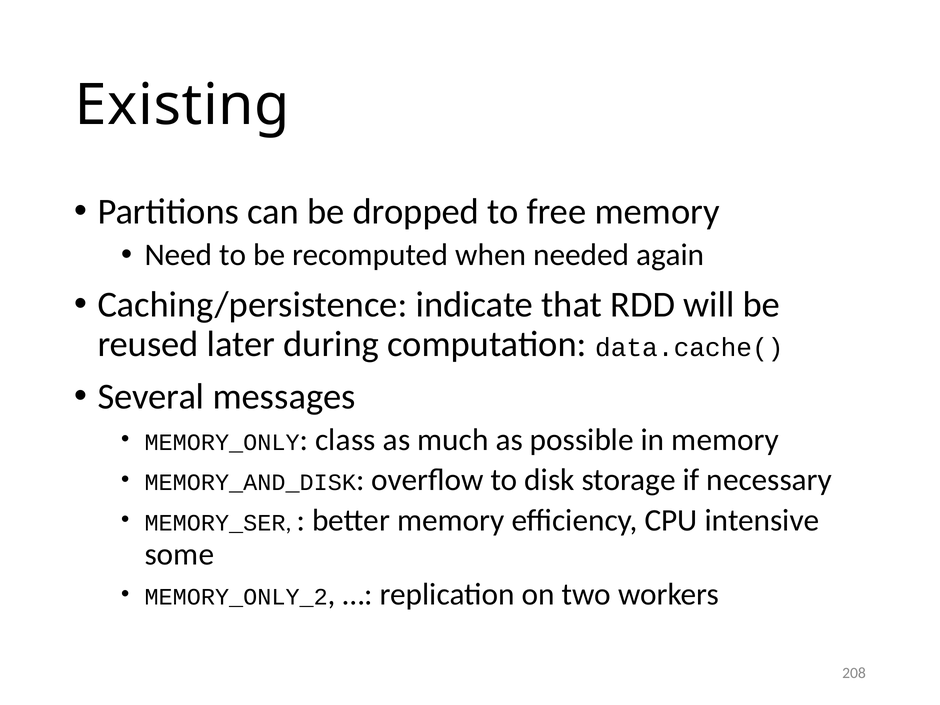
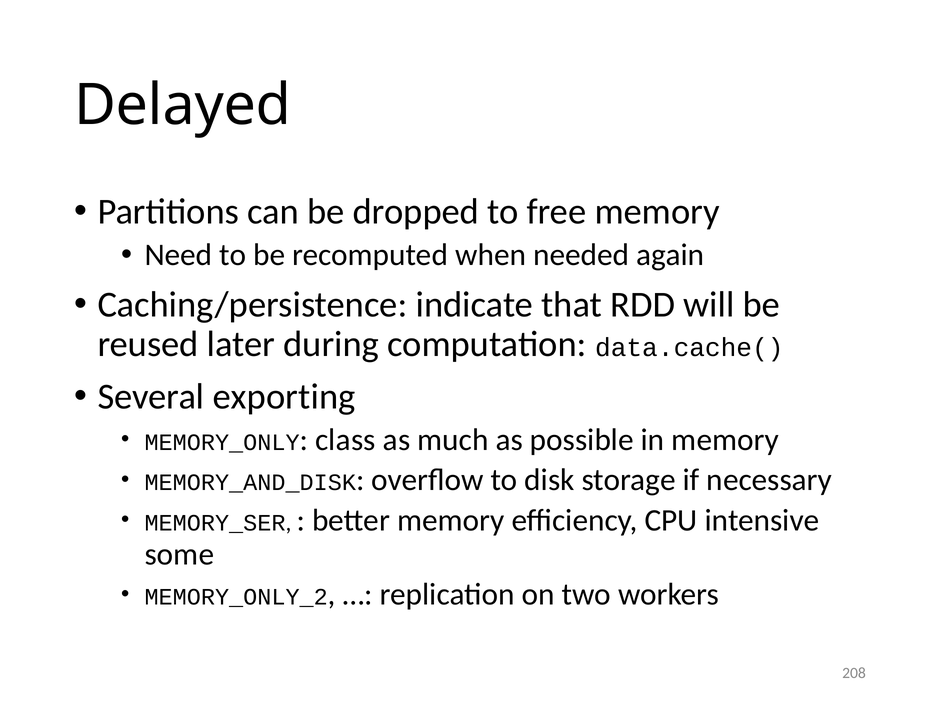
Existing: Existing -> Delayed (183, 105)
messages: messages -> exporting (284, 397)
